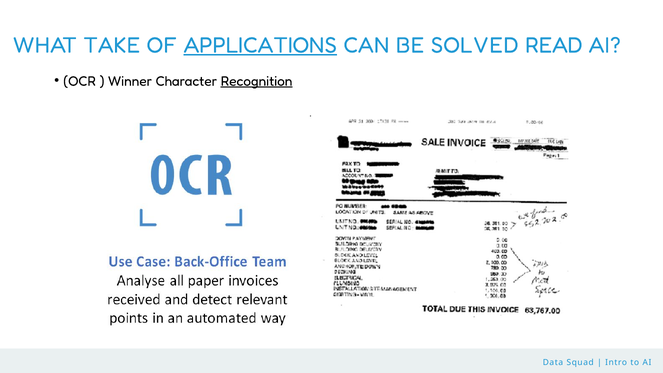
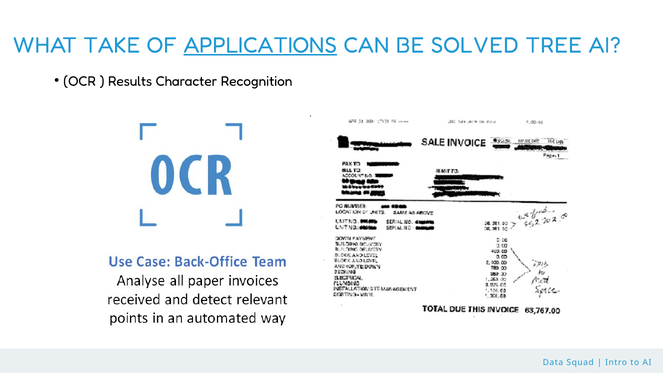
READ: READ -> TREE (554, 45)
Winner: Winner -> Results (130, 81)
Recognition underline: present -> none (257, 81)
